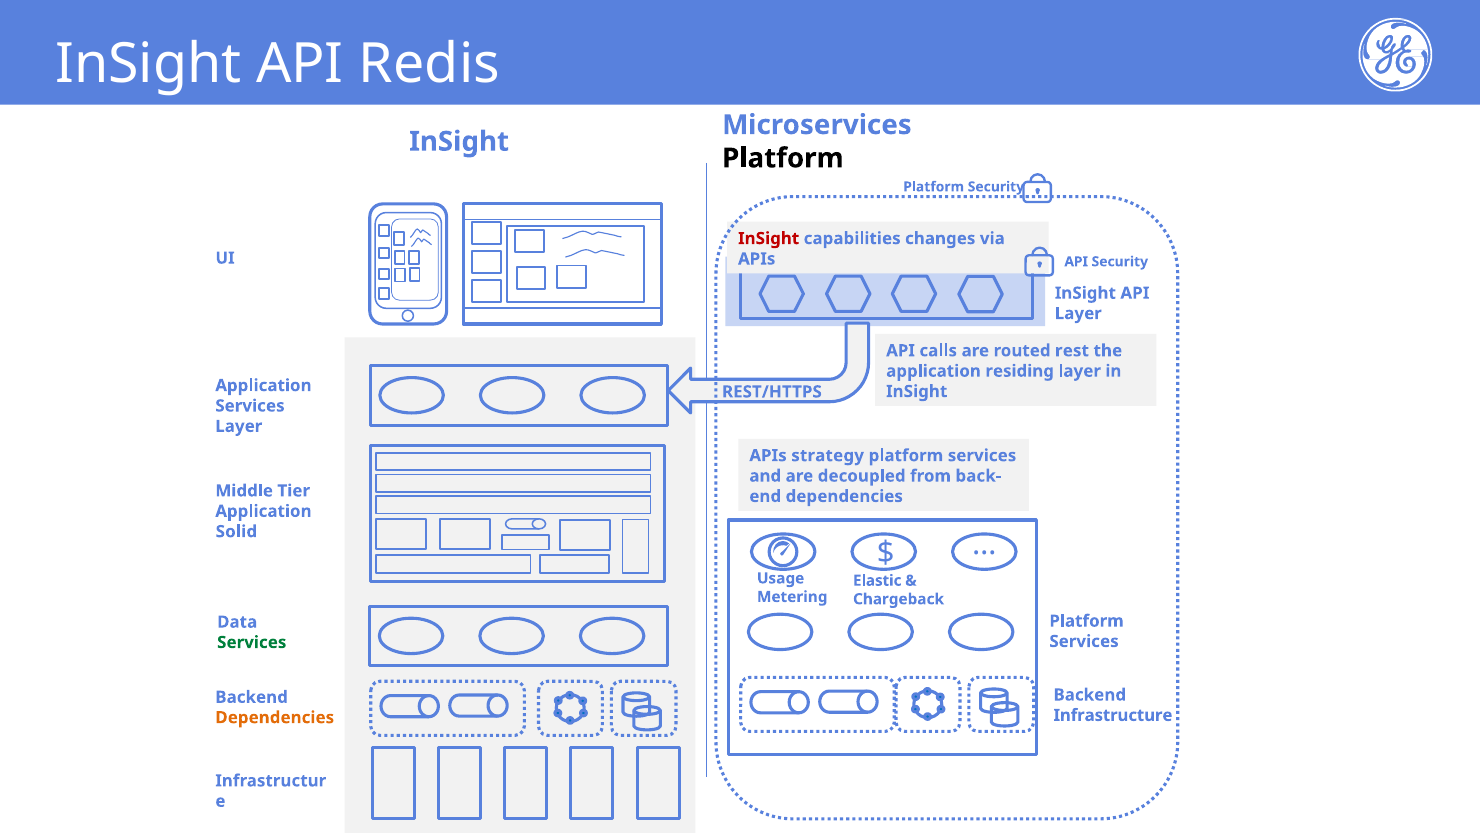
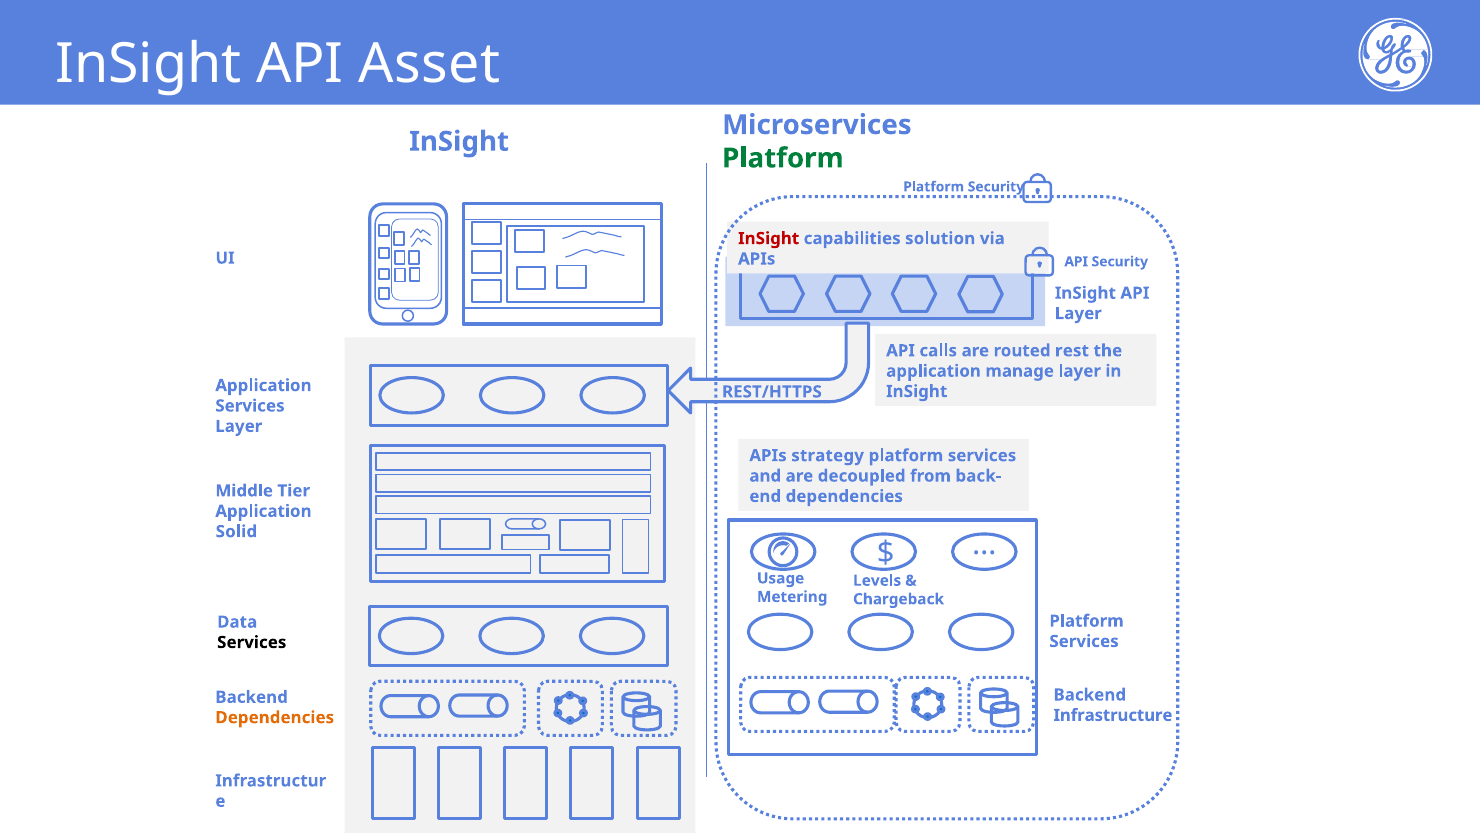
Redis: Redis -> Asset (429, 64)
Platform colour: black -> green (783, 158)
changes: changes -> solution (940, 238)
residing: residing -> manage (1020, 371)
Elastic: Elastic -> Levels (877, 580)
Services colour: green -> black (252, 642)
